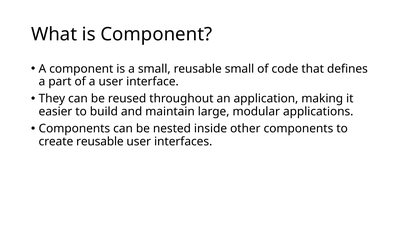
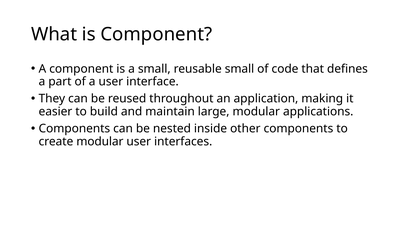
create reusable: reusable -> modular (100, 141)
